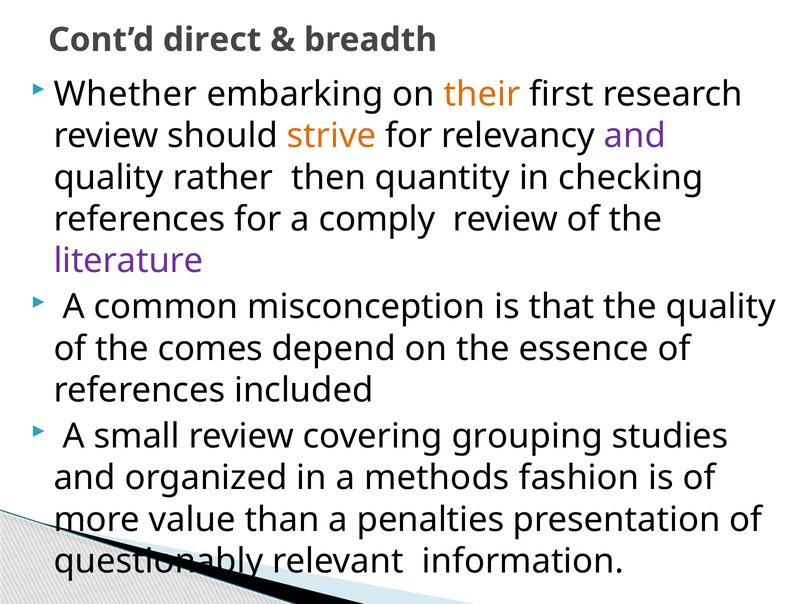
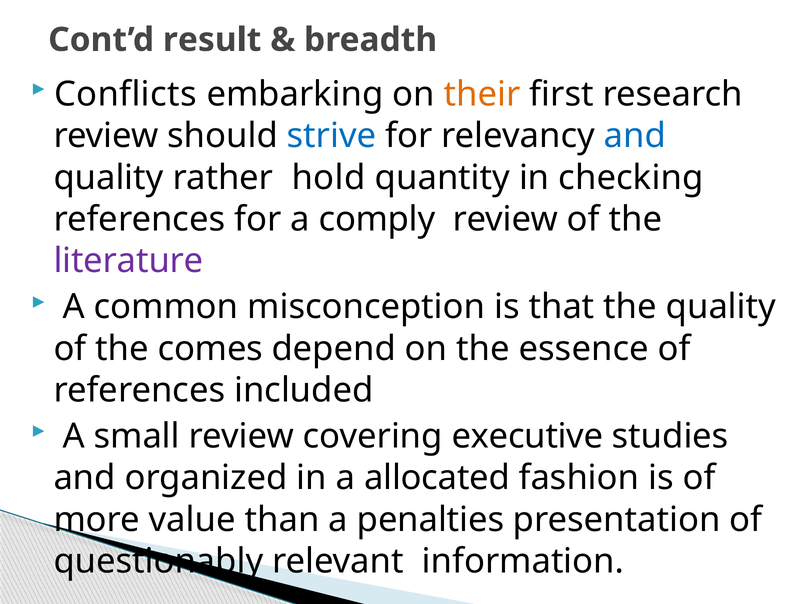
direct: direct -> result (212, 40)
Whether: Whether -> Conflicts (125, 94)
strive colour: orange -> blue (332, 136)
and colour: purple -> blue (635, 136)
then: then -> hold (328, 178)
grouping: grouping -> executive (527, 436)
methods: methods -> allocated (437, 478)
